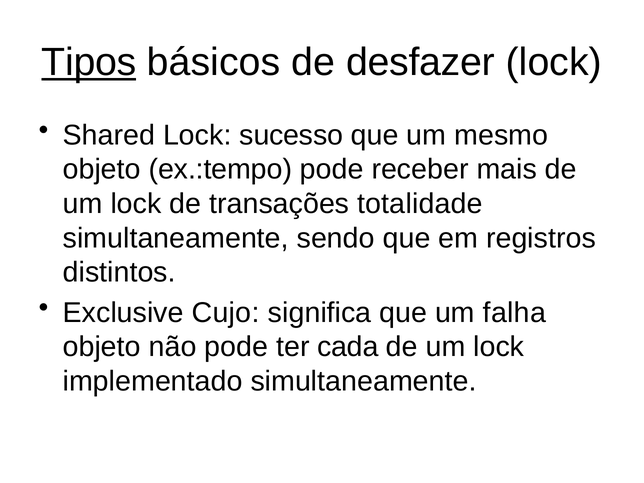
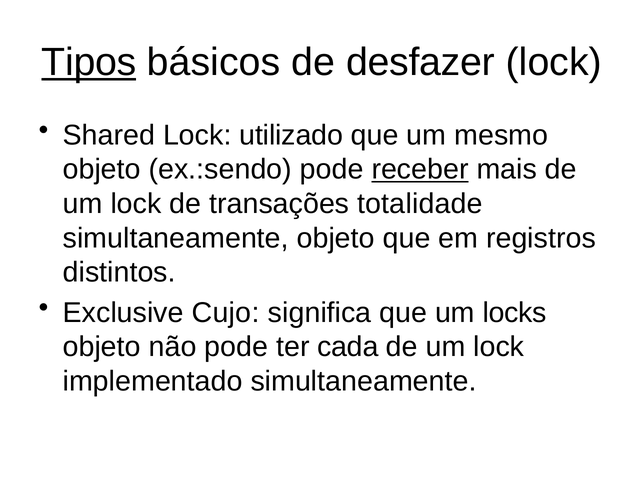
sucesso: sucesso -> utilizado (291, 135)
ex.:tempo: ex.:tempo -> ex.:sendo (220, 169)
receber underline: none -> present (420, 169)
simultaneamente sendo: sendo -> objeto (336, 238)
falha: falha -> locks (515, 313)
